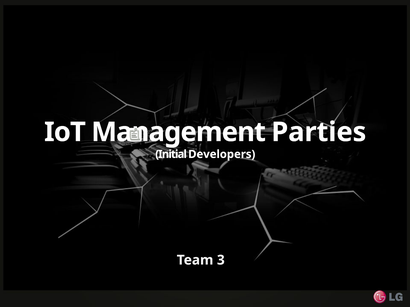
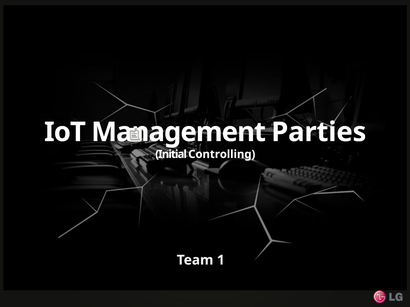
Developers: Developers -> Controlling (222, 154)
3: 3 -> 1 (221, 260)
